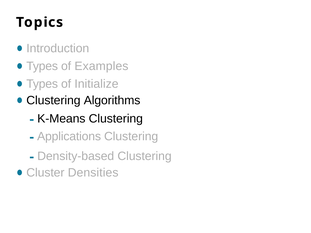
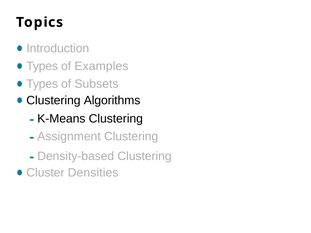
Initialize: Initialize -> Subsets (96, 84)
Applications: Applications -> Assignment (69, 137)
